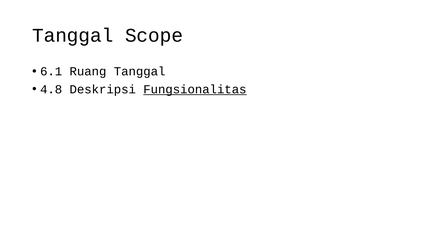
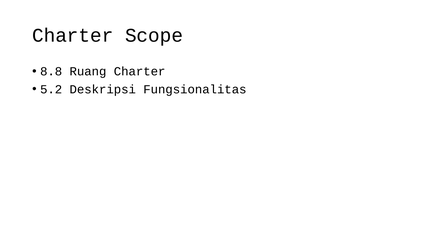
Tanggal: Tanggal -> Charter (73, 35)
6.1: 6.1 -> 8.8 (51, 71)
Ruang Tanggal: Tanggal -> Charter (140, 71)
4.8: 4.8 -> 5.2 (51, 89)
Fungsionalitas underline: present -> none (195, 89)
